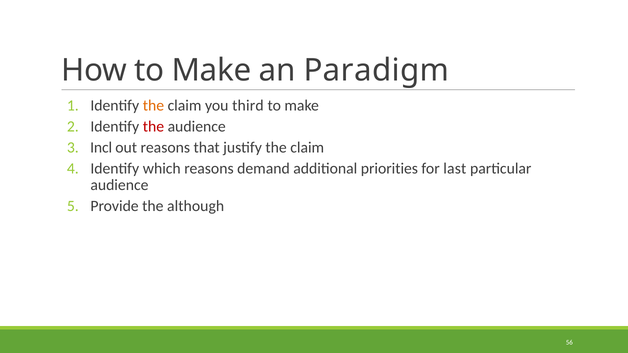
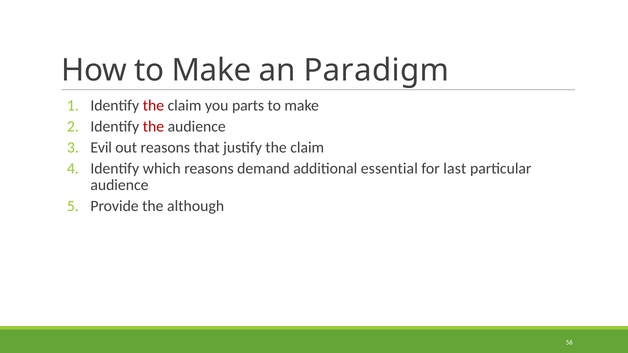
the colour: orange -> red (153, 106)
third: third -> parts (248, 106)
Incl: Incl -> Evil (101, 148)
priorities: priorities -> essential (389, 168)
